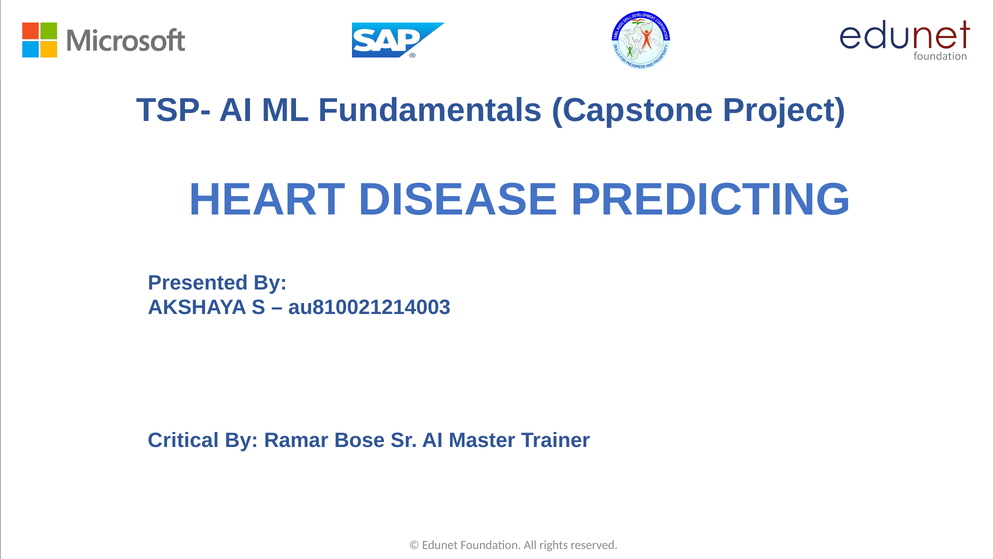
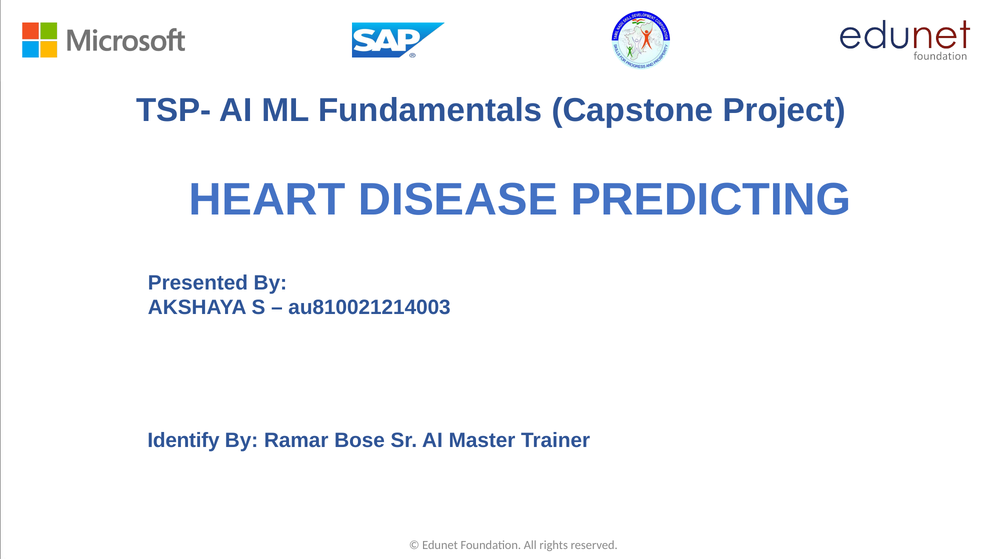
Critical: Critical -> Identify (183, 440)
